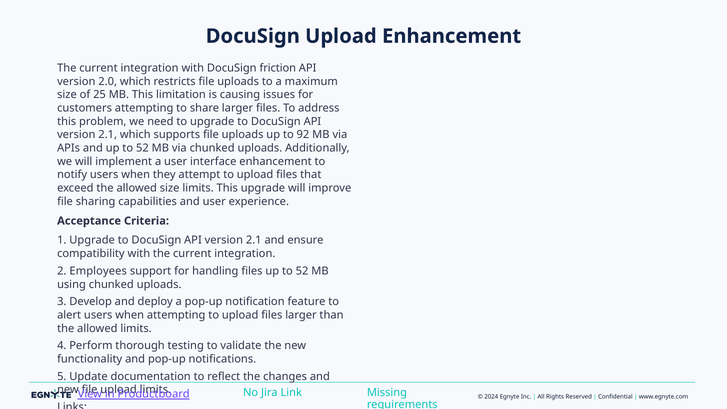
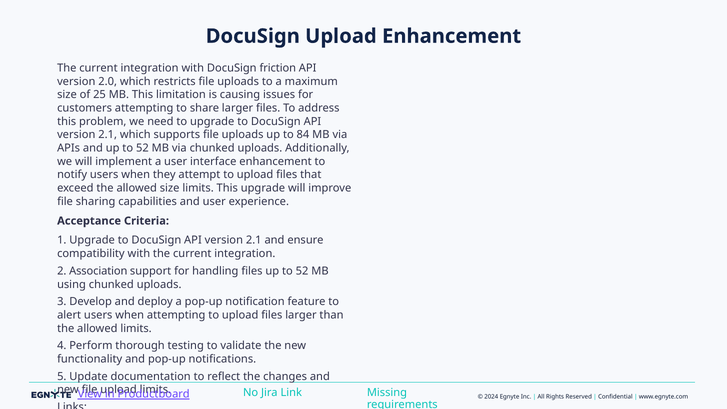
92: 92 -> 84 (303, 135)
Employees: Employees -> Association (98, 271)
